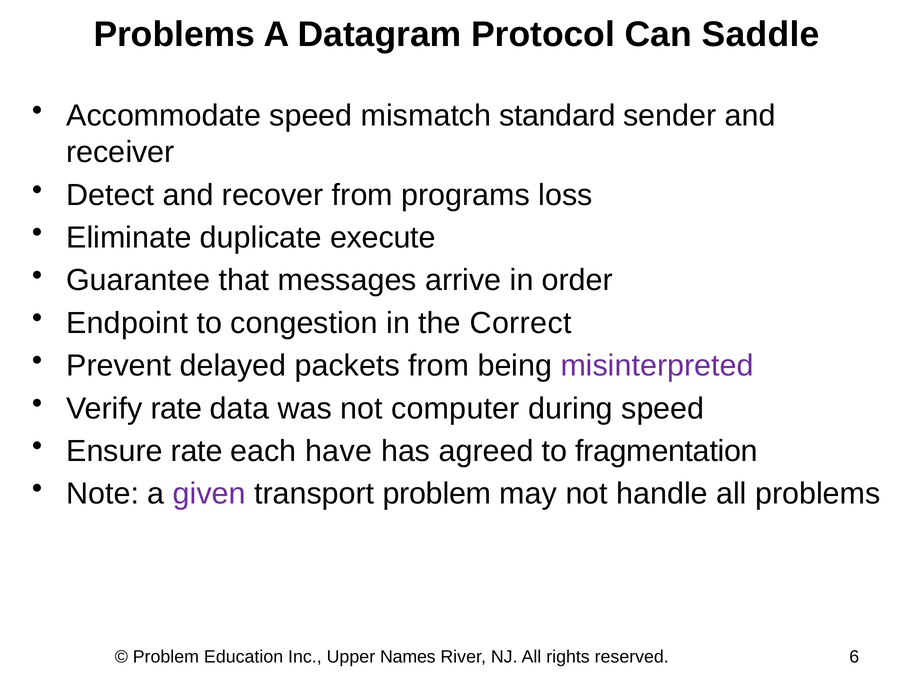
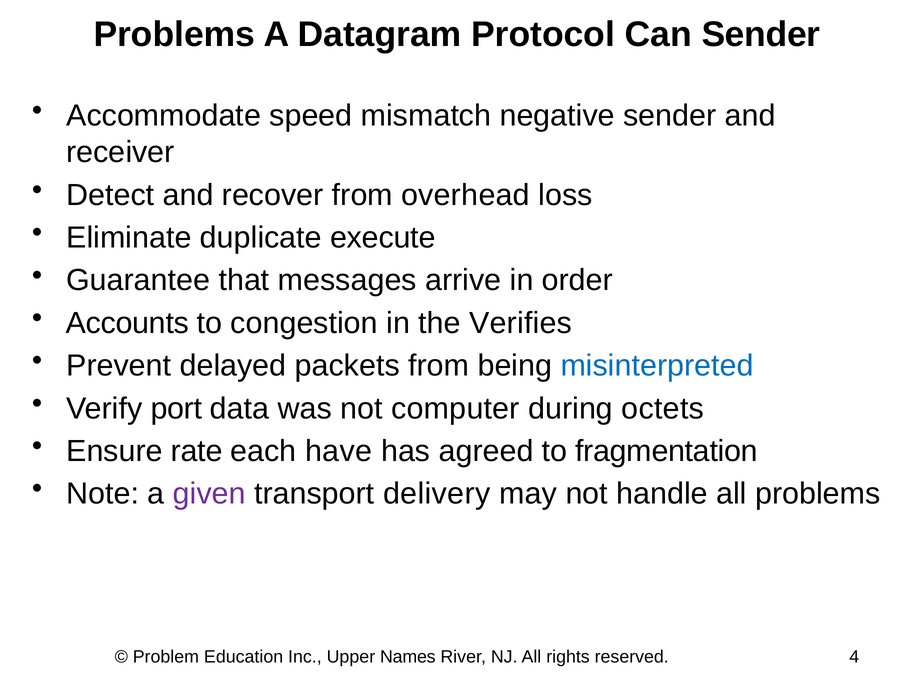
Can Saddle: Saddle -> Sender (761, 34)
standard: standard -> negative (557, 116)
programs: programs -> overhead (465, 195)
Endpoint: Endpoint -> Accounts (127, 323)
Correct: Correct -> Verifies (521, 323)
misinterpreted colour: purple -> blue (657, 366)
Verify rate: rate -> port (176, 408)
during speed: speed -> octets (663, 408)
transport problem: problem -> delivery (437, 493)
6: 6 -> 4 (854, 656)
